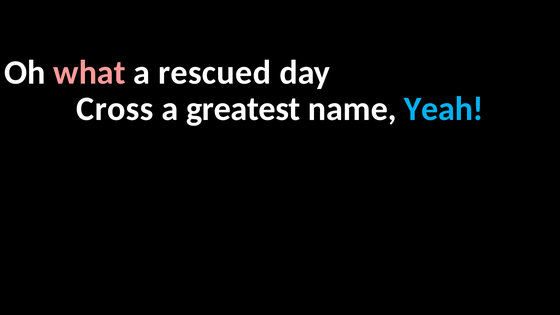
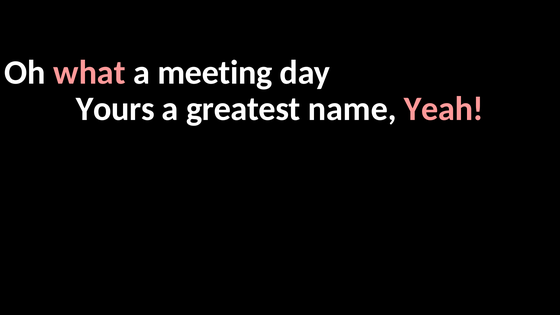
rescued: rescued -> meeting (215, 73)
Cross: Cross -> Yours (115, 109)
Yeah colour: light blue -> pink (444, 109)
